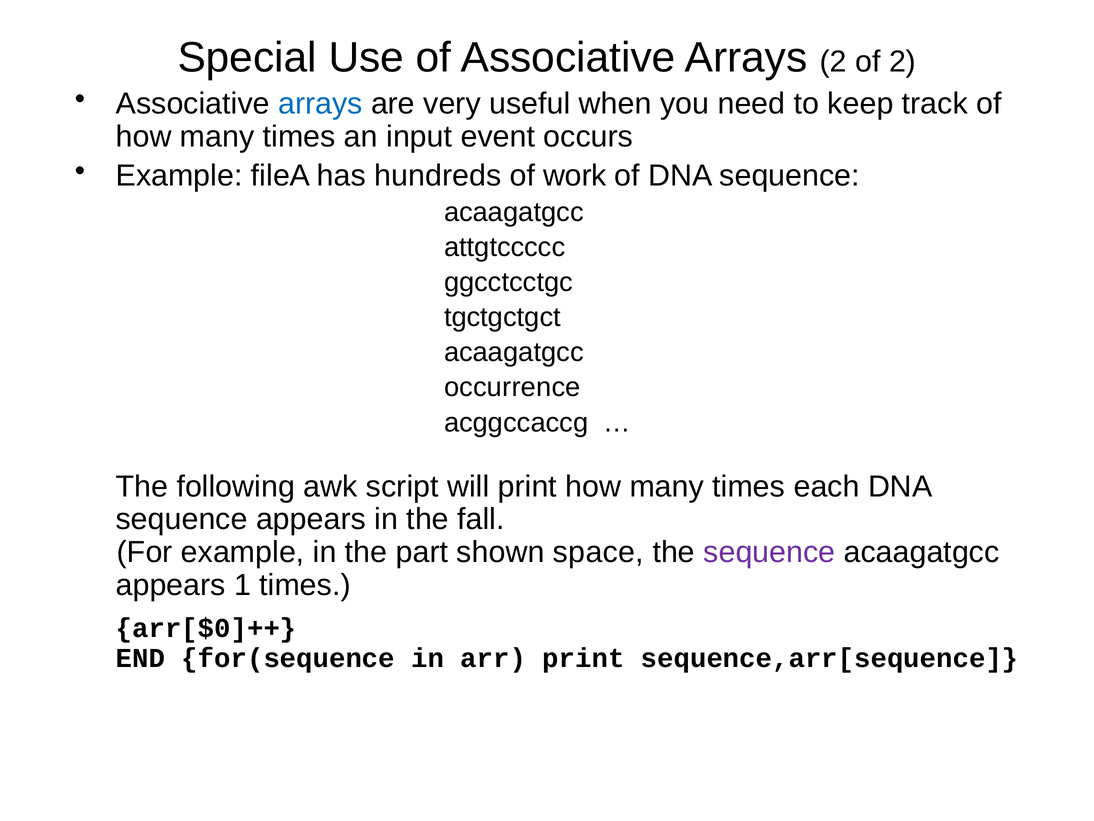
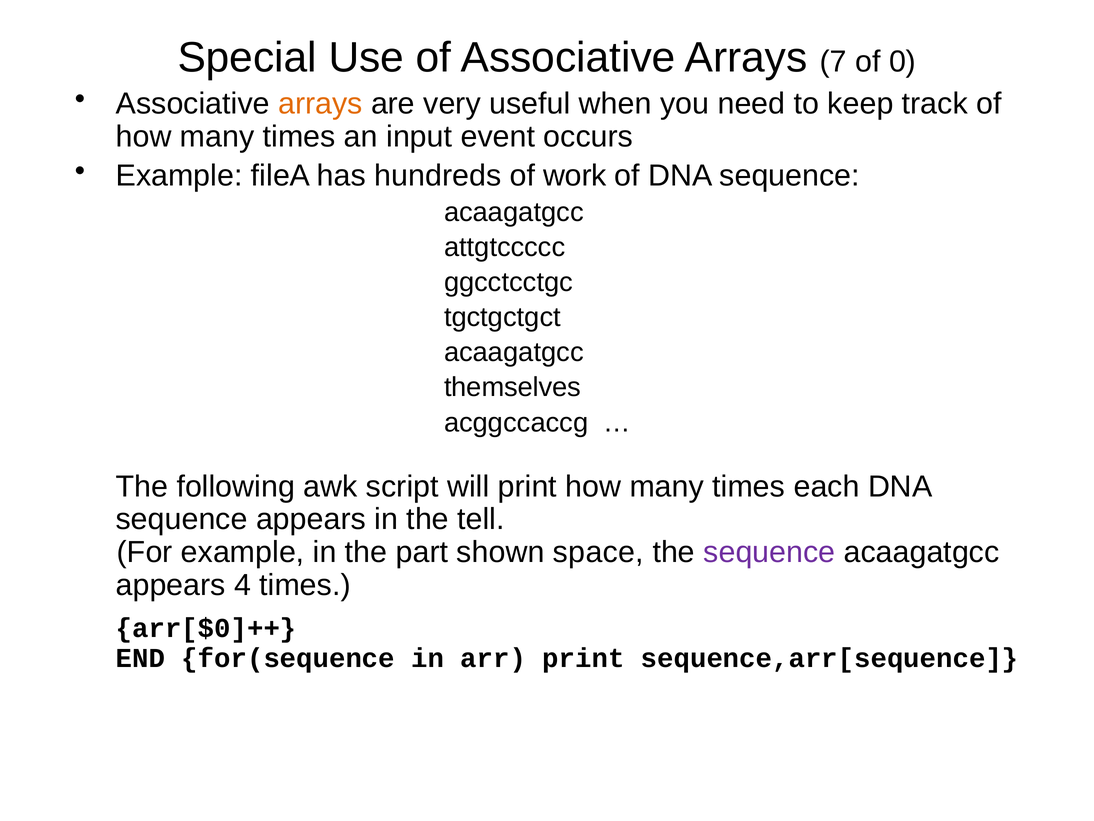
Arrays 2: 2 -> 7 (833, 62)
of 2: 2 -> 0 (903, 62)
arrays colour: blue -> orange (320, 104)
occurrence: occurrence -> themselves (512, 387)
fall: fall -> tell (481, 519)
1: 1 -> 4 (242, 585)
